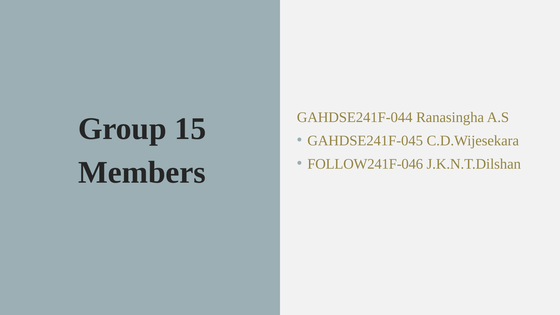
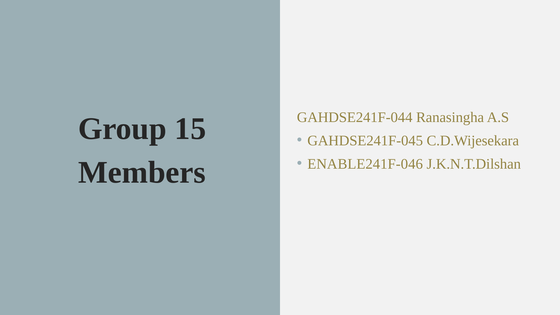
FOLLOW241F-046: FOLLOW241F-046 -> ENABLE241F-046 (365, 164)
